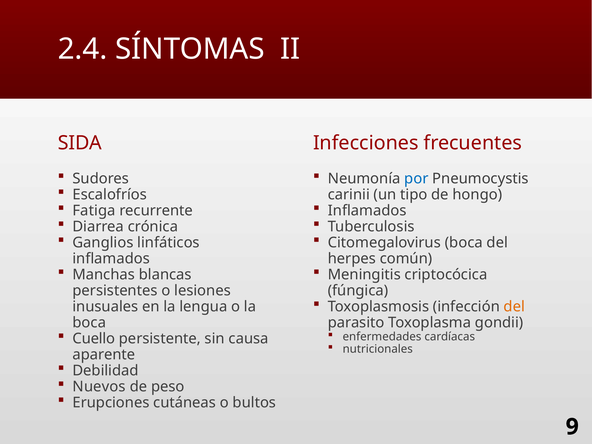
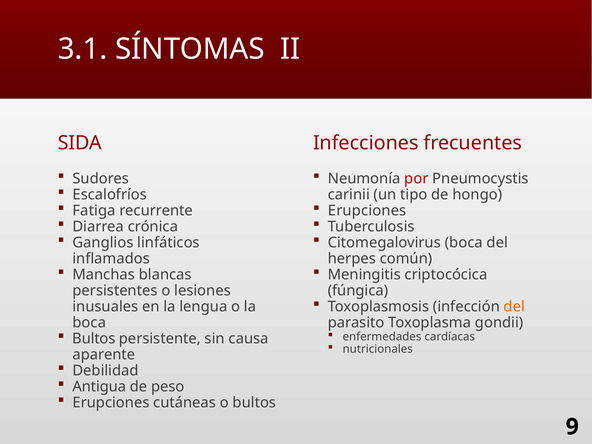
2.4: 2.4 -> 3.1 (83, 49)
por colour: blue -> red (416, 179)
Inflamados: Inflamados -> Erupciones (367, 211)
Cuello: Cuello -> Bultos (94, 338)
Nuevos: Nuevos -> Antigua (99, 386)
